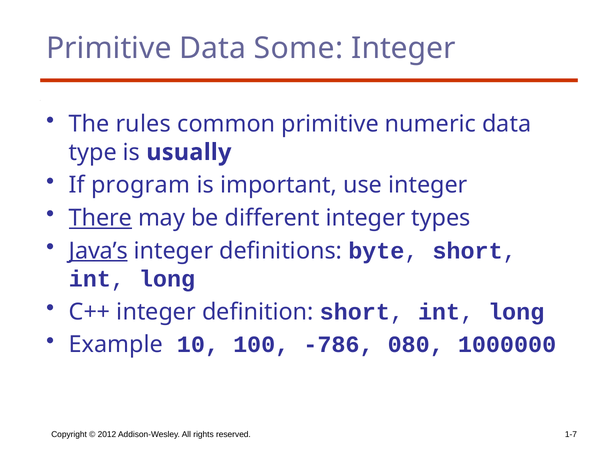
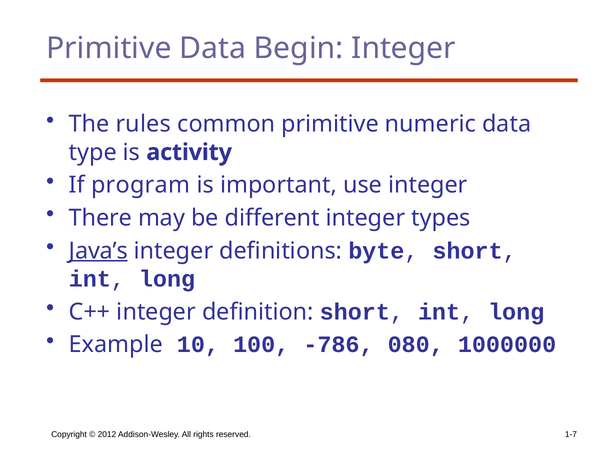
Some: Some -> Begin (299, 48)
usually: usually -> activity (189, 152)
There underline: present -> none (100, 218)
